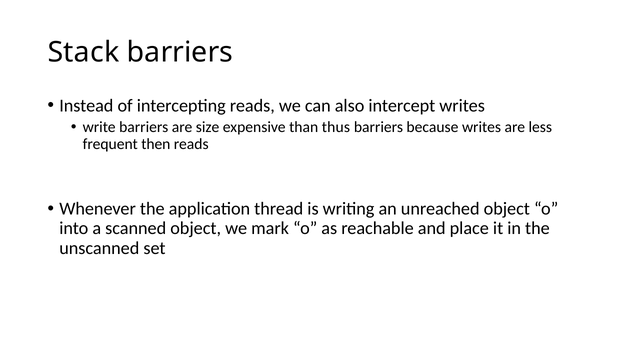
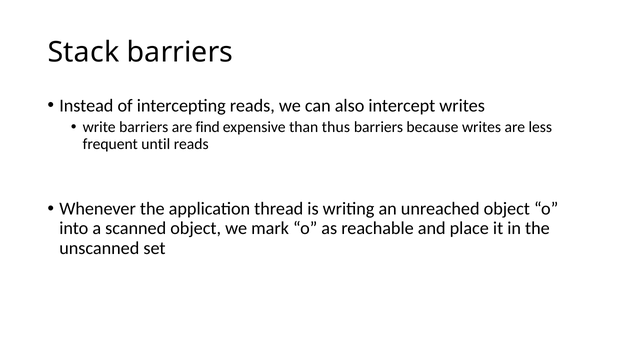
size: size -> find (208, 127)
then: then -> until (156, 144)
